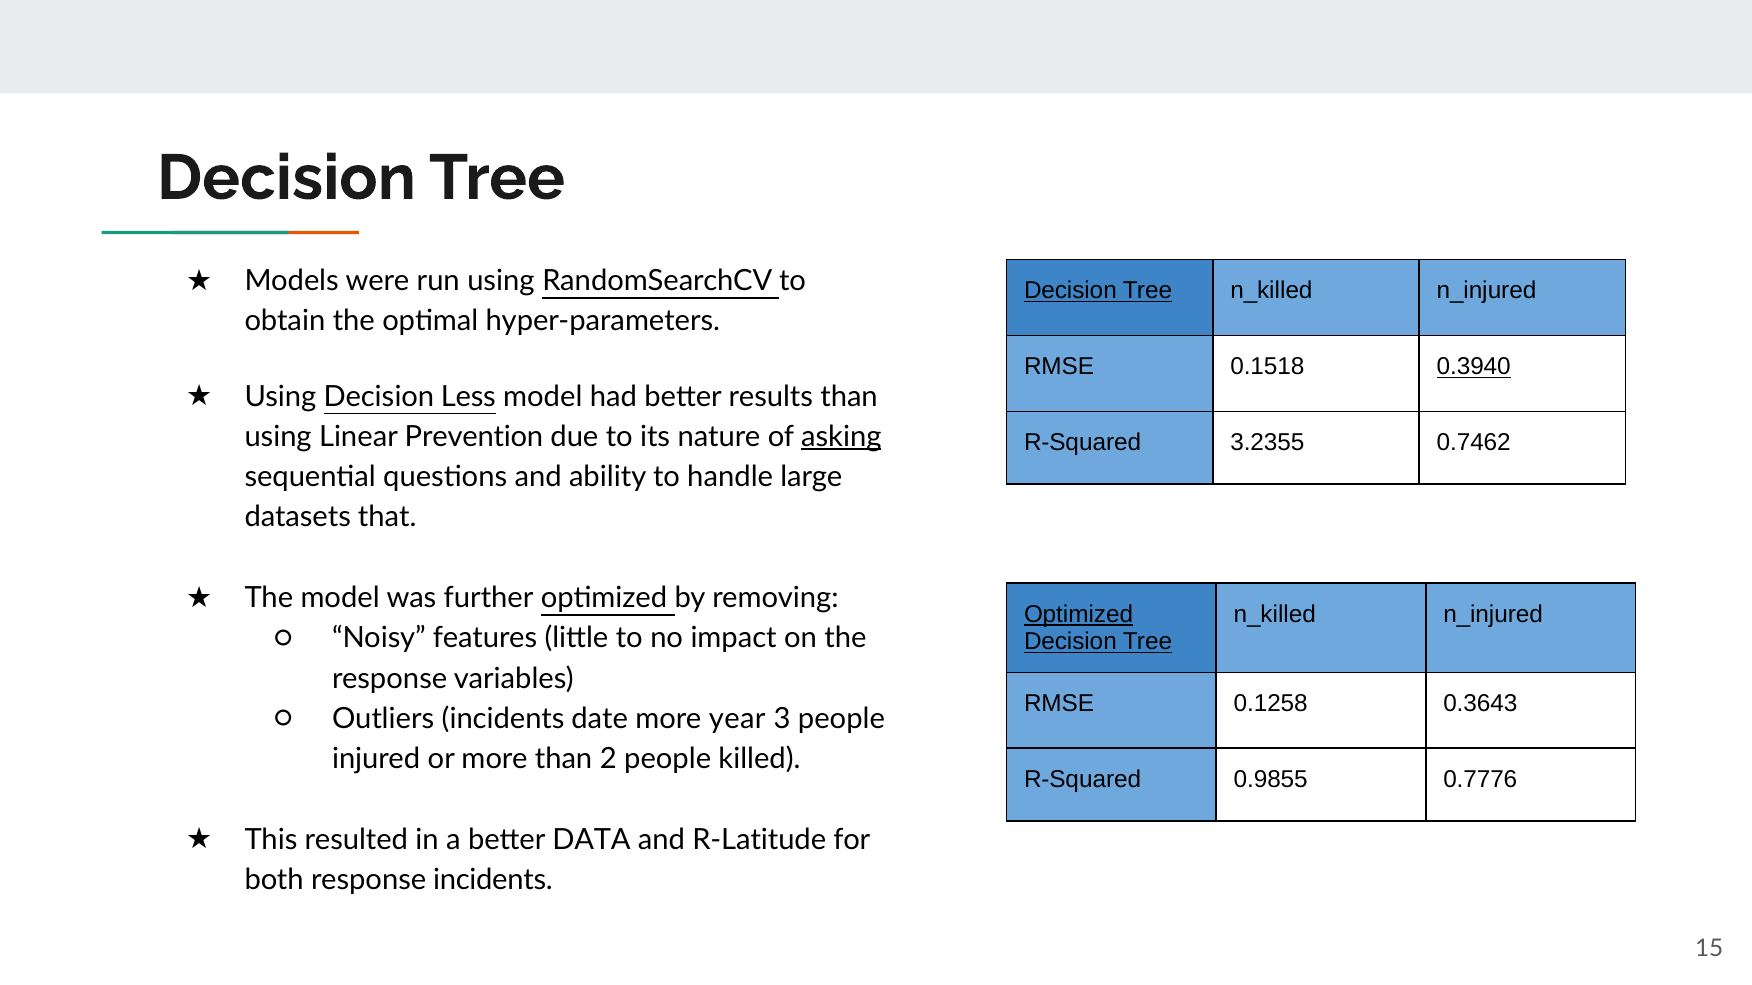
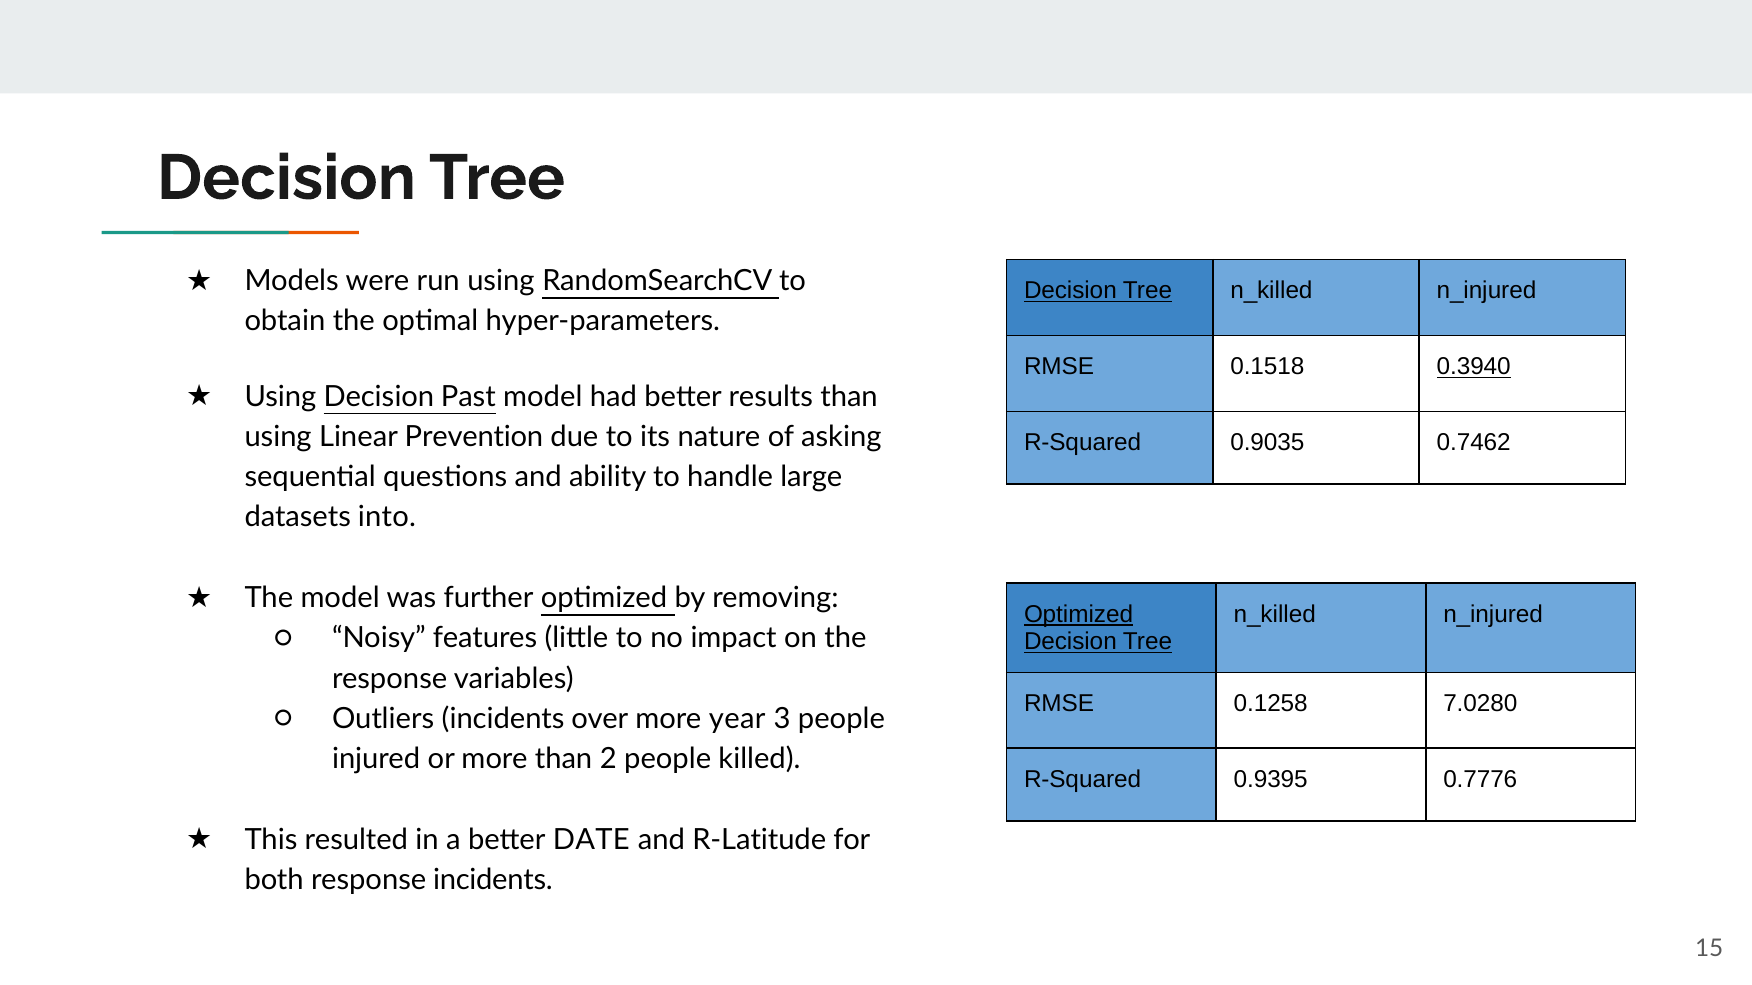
Less: Less -> Past (468, 397)
asking underline: present -> none (841, 437)
3.2355: 3.2355 -> 0.9035 (1267, 443)
that: that -> into (387, 518)
0.3643: 0.3643 -> 7.0280 (1480, 704)
date: date -> over (600, 719)
0.9855: 0.9855 -> 0.9395 (1271, 780)
DATA: DATA -> DATE (591, 840)
